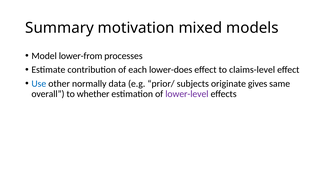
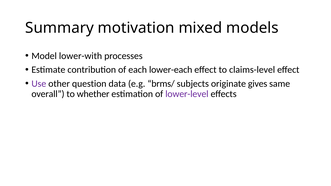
lower-from: lower-from -> lower-with (81, 56)
lower-does: lower-does -> lower-each (171, 70)
Use colour: blue -> purple (39, 84)
normally: normally -> question (89, 84)
prior/: prior/ -> brms/ (161, 84)
